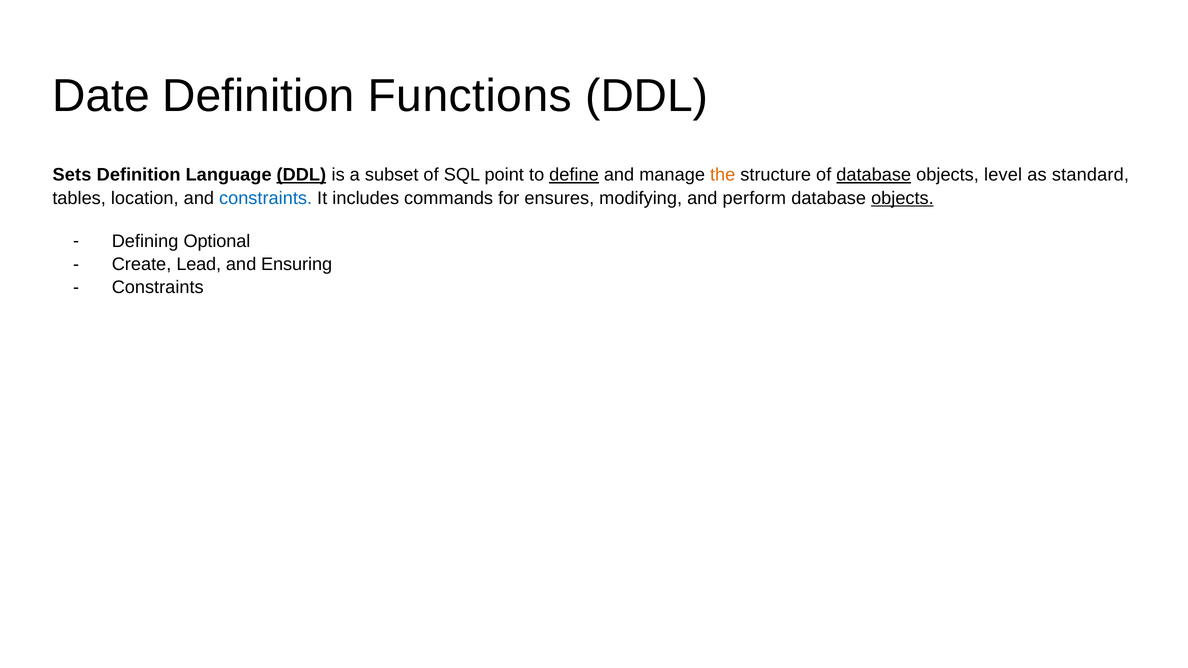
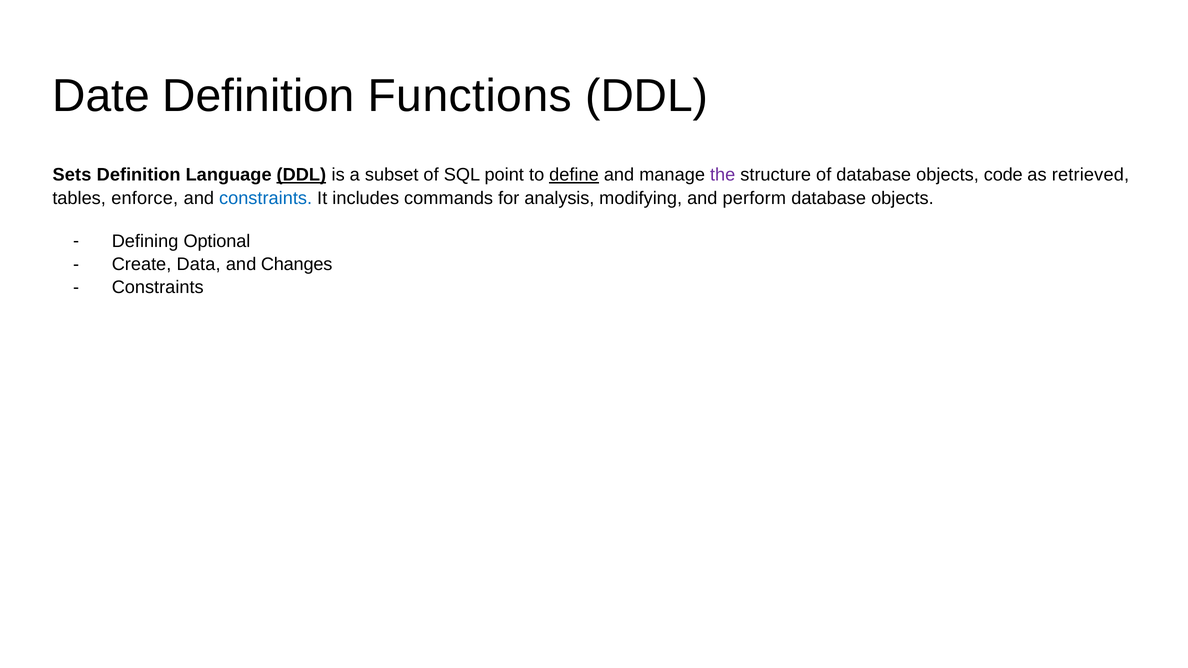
the colour: orange -> purple (723, 175)
database underline: present -> none (874, 175)
level: level -> code (1003, 175)
standard: standard -> retrieved (1090, 175)
location: location -> enforce (145, 198)
ensures: ensures -> analysis (559, 198)
objects underline: present -> none (902, 198)
Lead: Lead -> Data (199, 264)
Ensuring: Ensuring -> Changes (297, 264)
